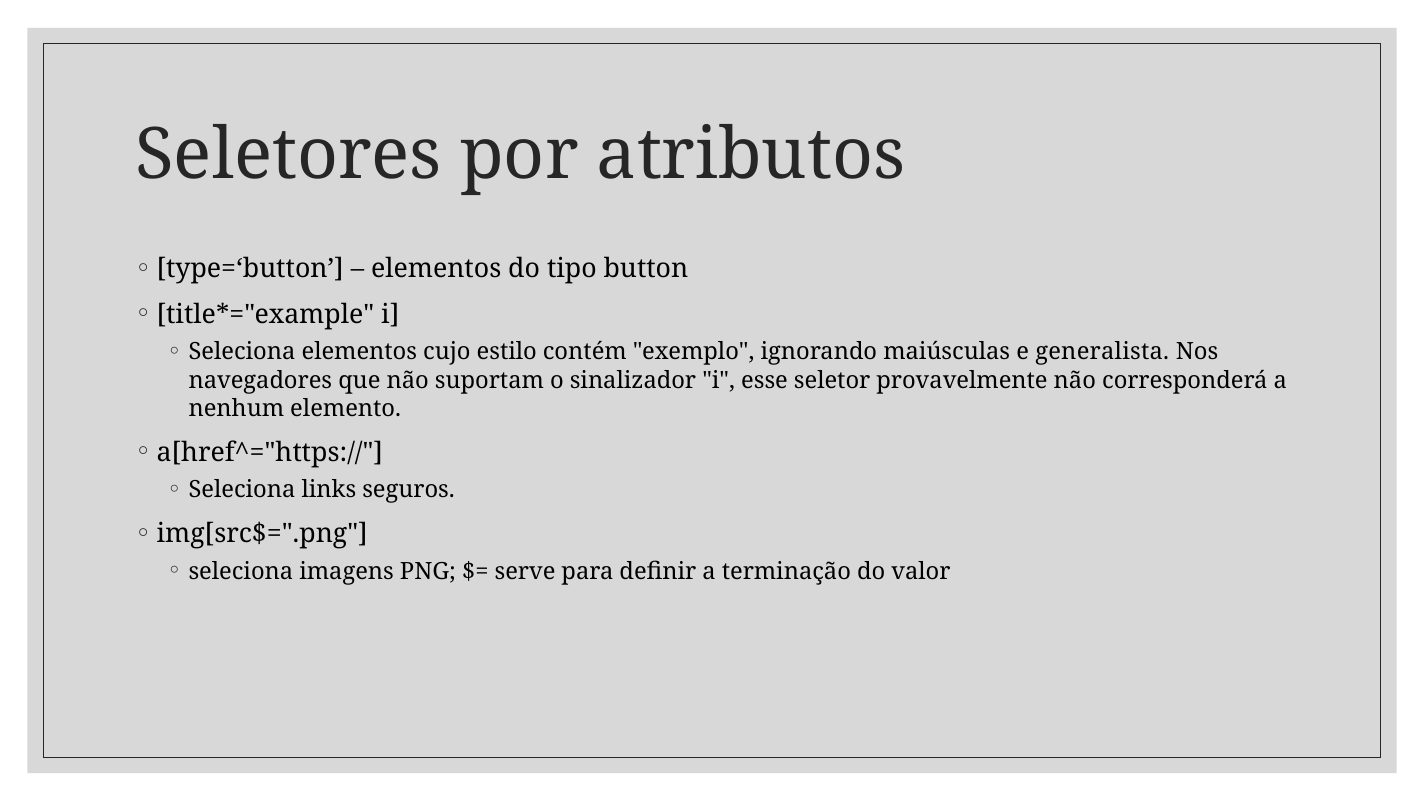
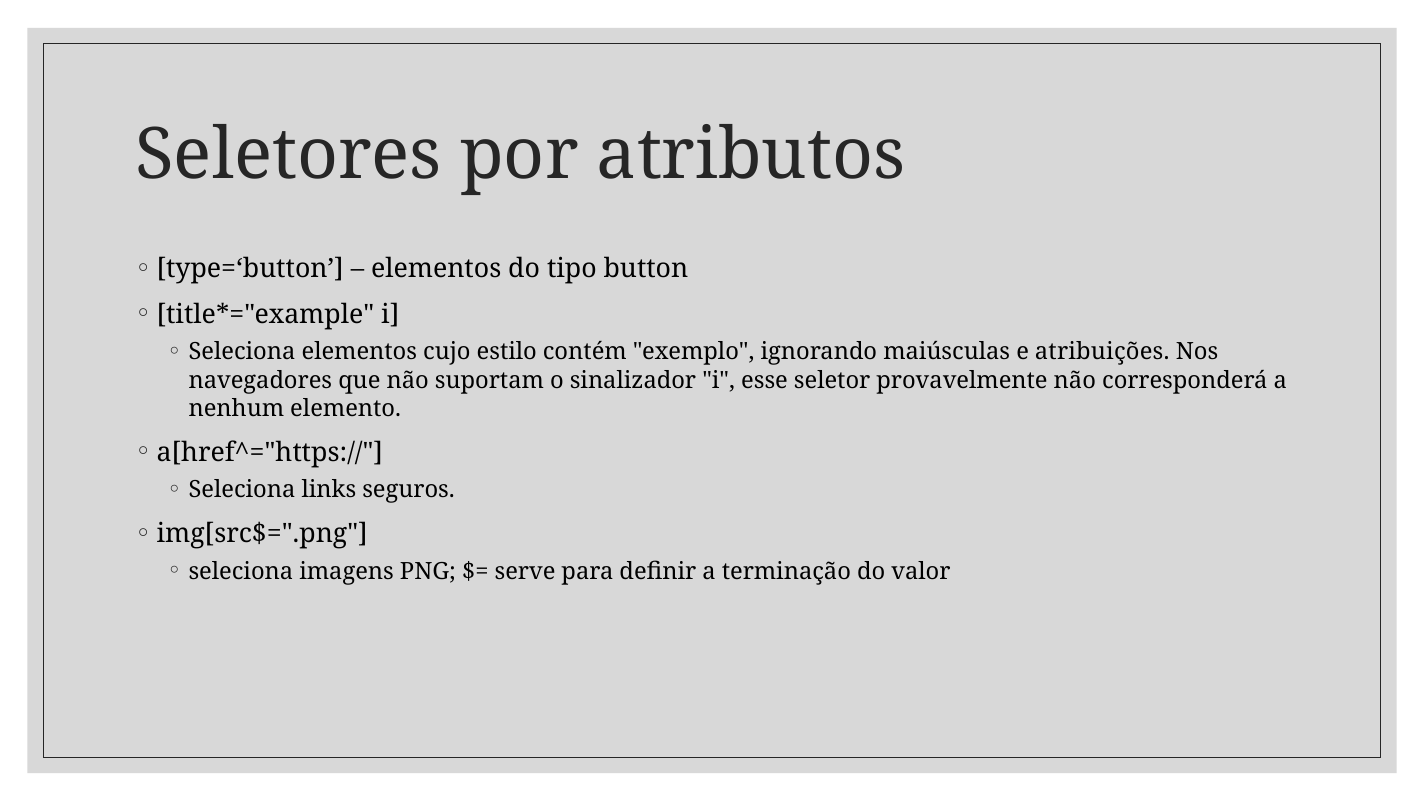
generalista: generalista -> atribuições (1102, 352)
